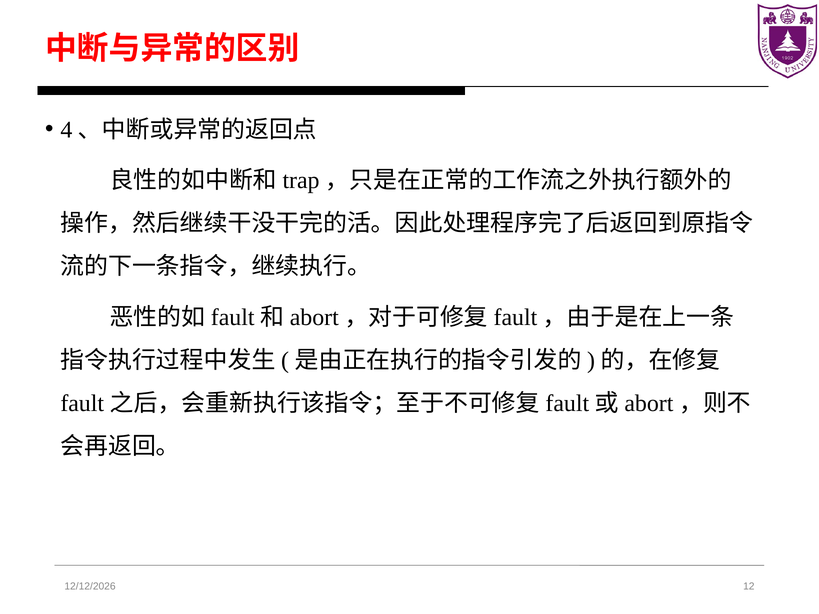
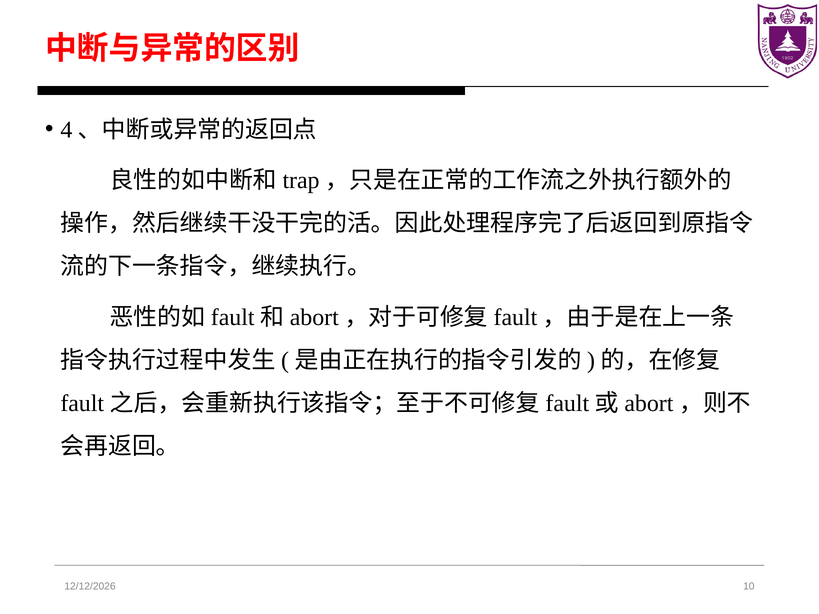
12: 12 -> 10 (749, 586)
